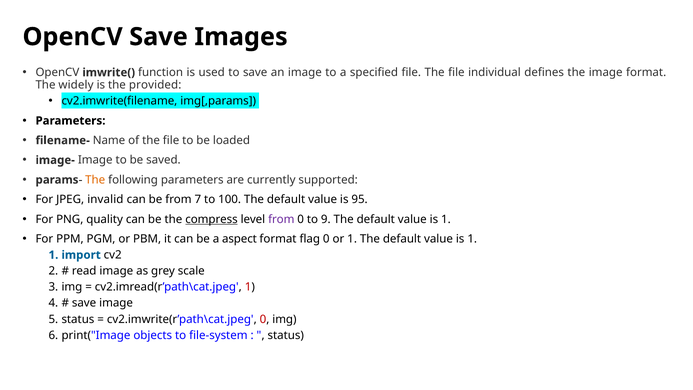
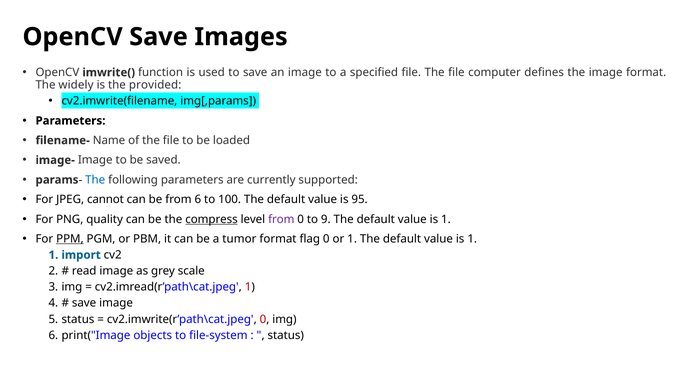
individual: individual -> computer (494, 72)
The colour: orange -> blue (95, 180)
invalid: invalid -> cannot (105, 199)
from 7: 7 -> 6 (198, 199)
PPM underline: none -> present (70, 239)
aspect: aspect -> tumor (239, 239)
